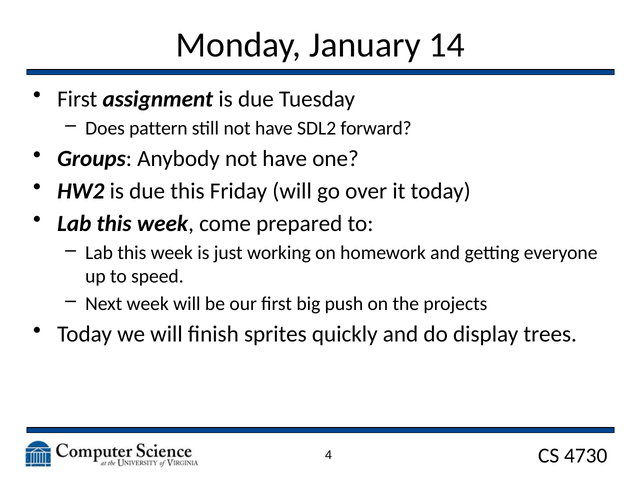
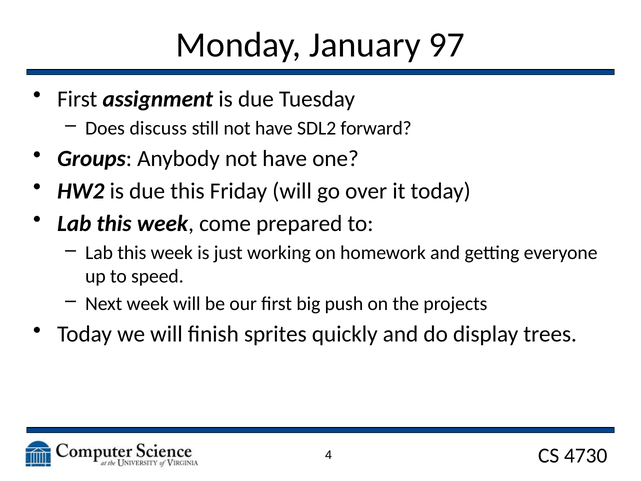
14: 14 -> 97 (447, 45)
pattern: pattern -> discuss (158, 128)
